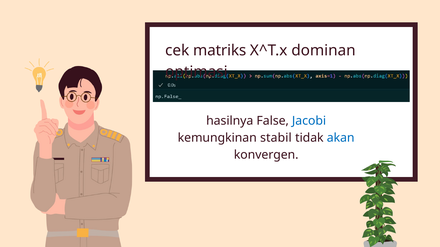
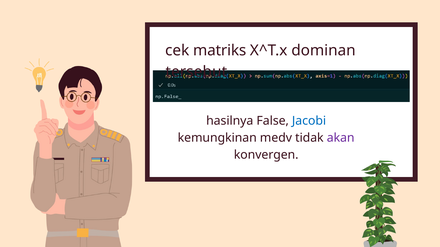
optimasi: optimasi -> tersebut (196, 72)
stabil: stabil -> medv (276, 138)
akan colour: blue -> purple (341, 138)
